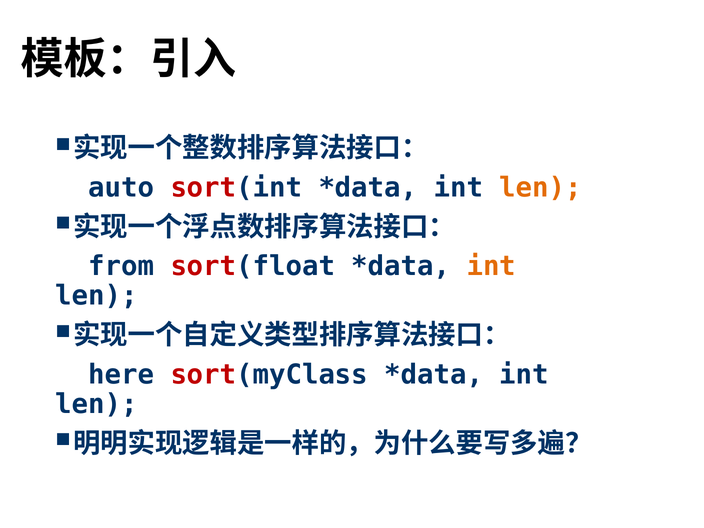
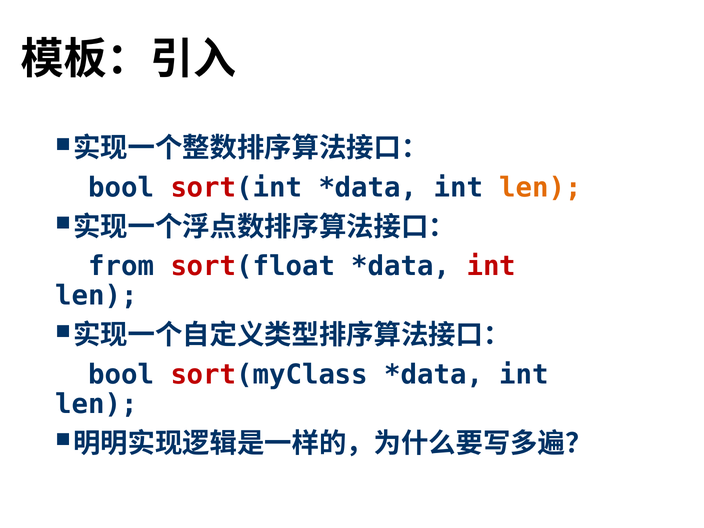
auto: auto -> bool (121, 188)
int colour: orange -> red (491, 266)
here: here -> bool (121, 375)
